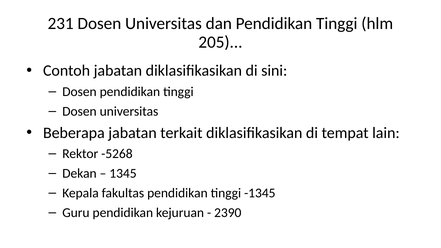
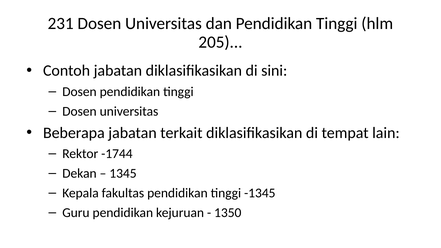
-5268: -5268 -> -1744 (117, 154)
2390: 2390 -> 1350 (228, 213)
